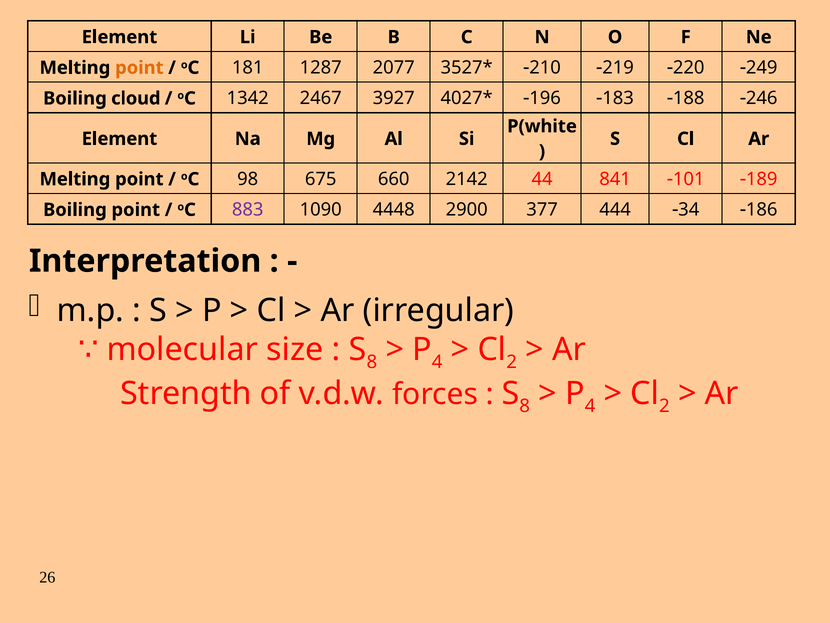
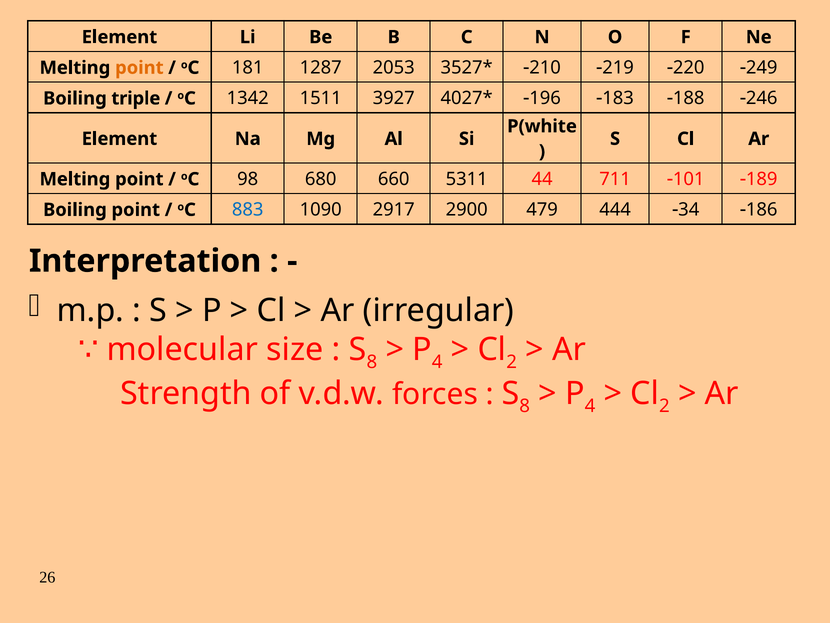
2077: 2077 -> 2053 (394, 68)
cloud: cloud -> triple (136, 98)
2467: 2467 -> 1511 (321, 98)
675: 675 -> 680 (321, 179)
2142: 2142 -> 5311 (467, 179)
841: 841 -> 711 (615, 179)
883 colour: purple -> blue (248, 210)
4448: 4448 -> 2917 (394, 210)
377: 377 -> 479 (542, 210)
